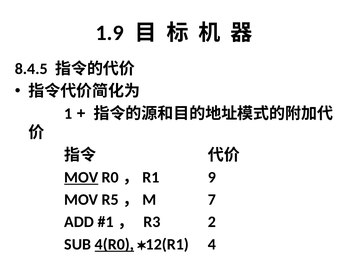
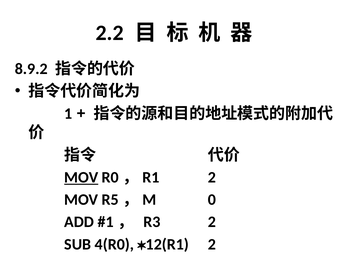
1.9: 1.9 -> 2.2 (110, 33)
8.4.5: 8.4.5 -> 8.9.2 (31, 69)
R0，R1 9: 9 -> 2 (212, 177)
7: 7 -> 0 (212, 200)
4(R0 underline: present -> none (114, 245)
12(R1 4: 4 -> 2 (212, 245)
